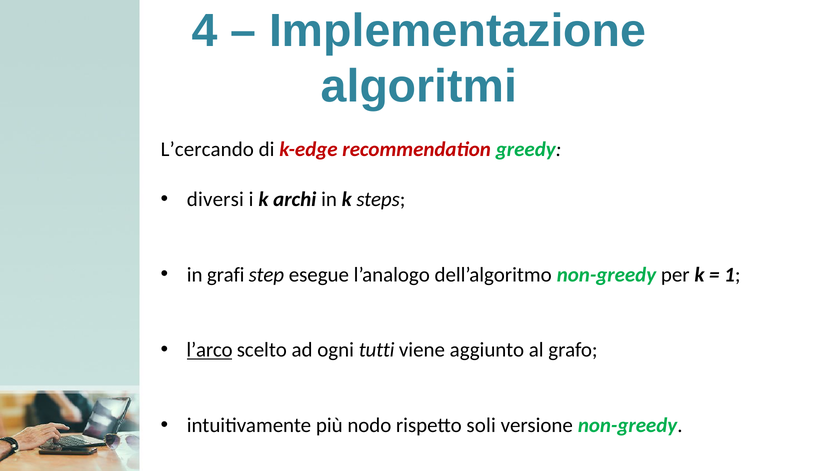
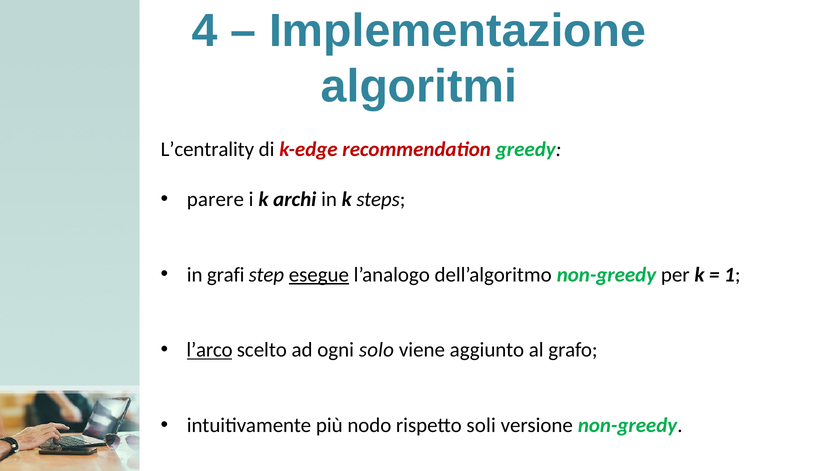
L’cercando: L’cercando -> L’centrality (207, 149)
diversi: diversi -> parere (215, 200)
esegue underline: none -> present (319, 275)
tutti: tutti -> solo (376, 350)
